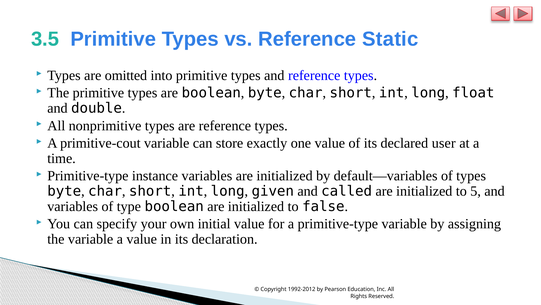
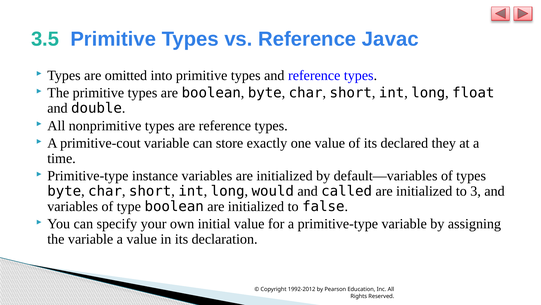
Static: Static -> Javac (390, 39)
user: user -> they (444, 143)
given: given -> would (273, 191)
5: 5 -> 3 (476, 191)
